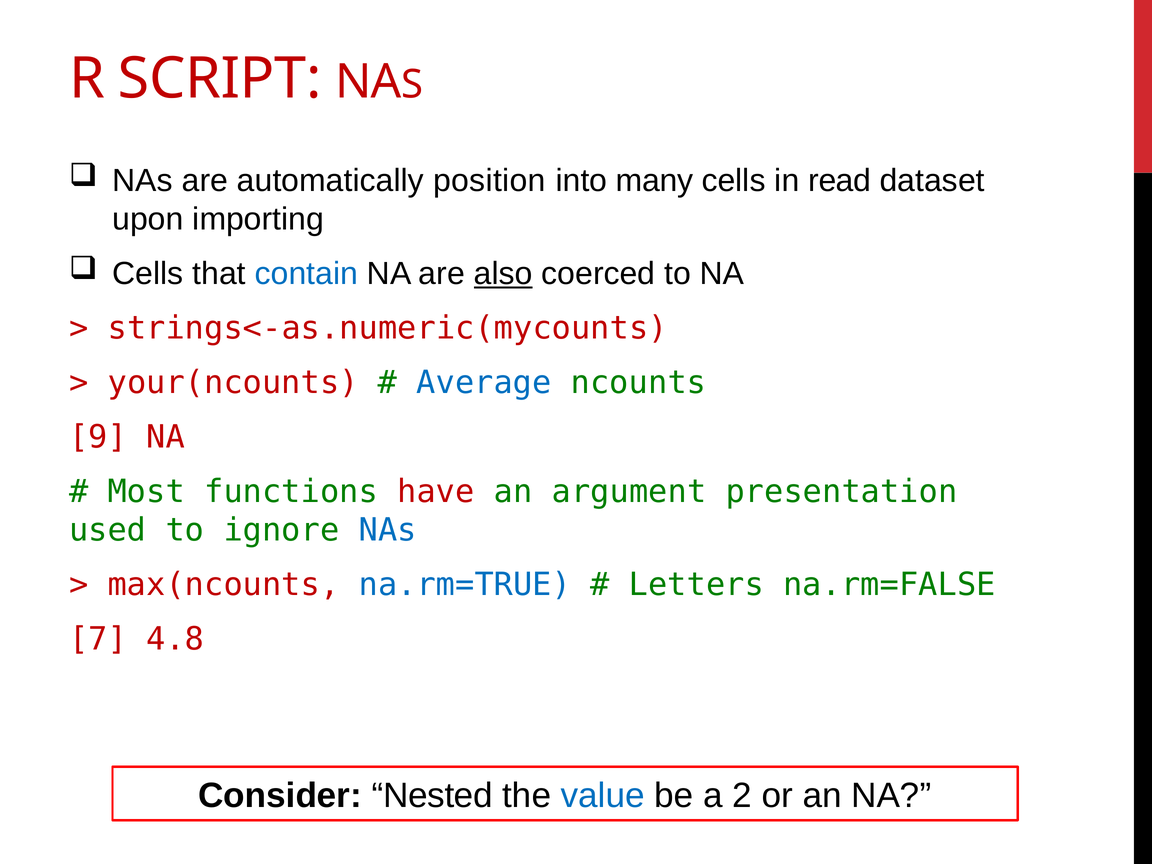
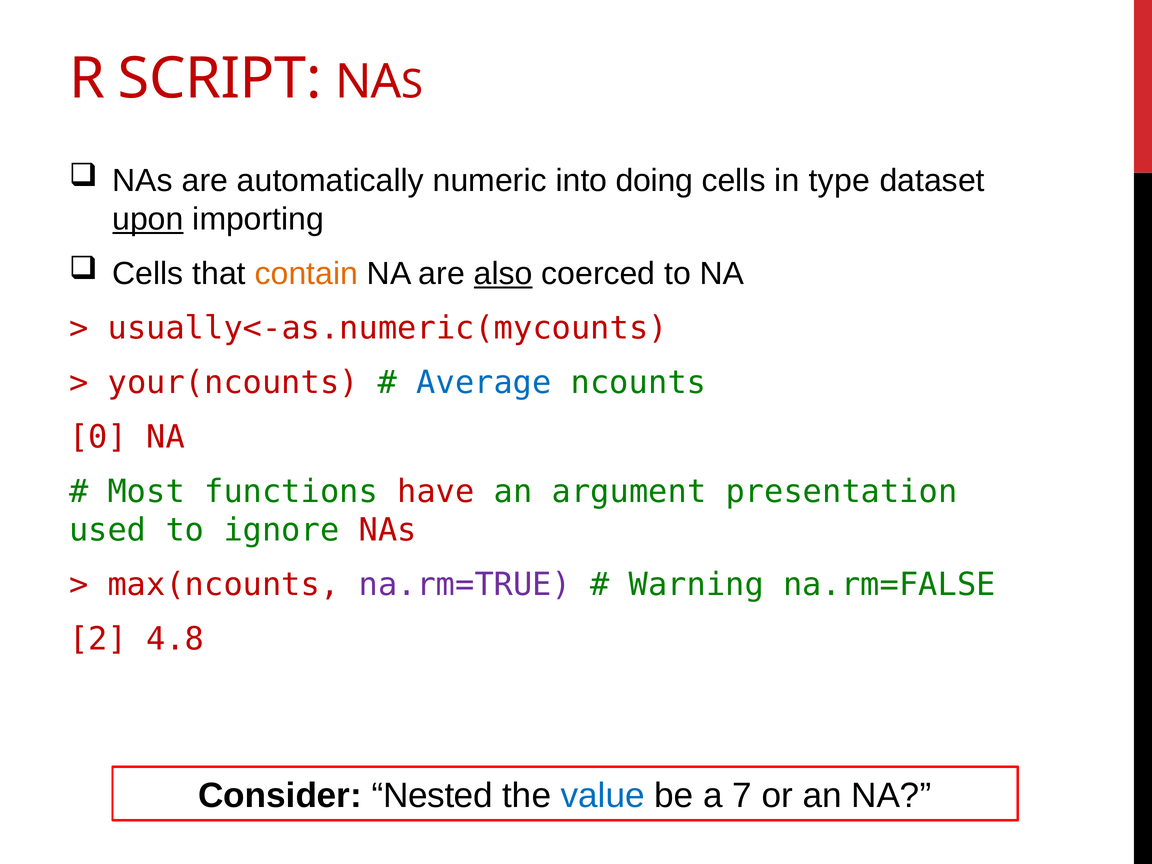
position: position -> numeric (490, 181)
many: many -> doing (655, 181)
read: read -> type (839, 181)
upon underline: none -> present (148, 219)
contain colour: blue -> orange (306, 274)
strings<-as.numeric(mycounts: strings<-as.numeric(mycounts -> usually<-as.numeric(mycounts (388, 328)
9: 9 -> 0 (98, 437)
NAs colour: blue -> red (388, 530)
na.rm=TRUE colour: blue -> purple (465, 585)
Letters: Letters -> Warning (696, 585)
7: 7 -> 2 (98, 639)
2: 2 -> 7 (742, 796)
